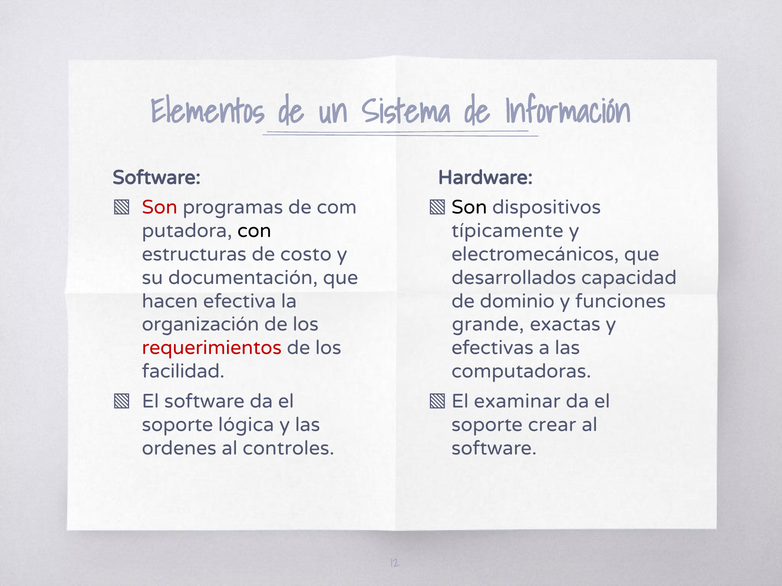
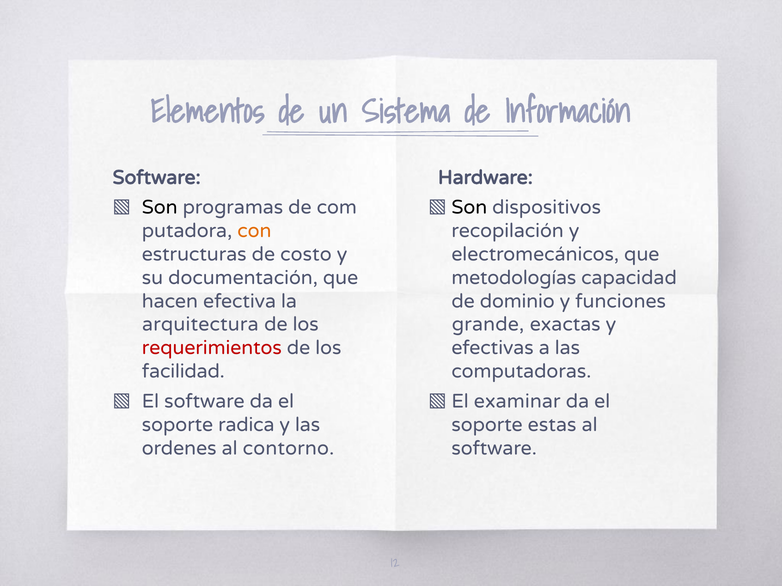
Son colour: red -> black (160, 208)
con colour: black -> orange (254, 231)
típicamente: típicamente -> recopilación (508, 231)
desarrollados: desarrollados -> metodologías (514, 278)
organización: organización -> arquitectura (200, 325)
lógica: lógica -> radica (246, 425)
crear: crear -> estas (552, 425)
controles: controles -> contorno (288, 449)
